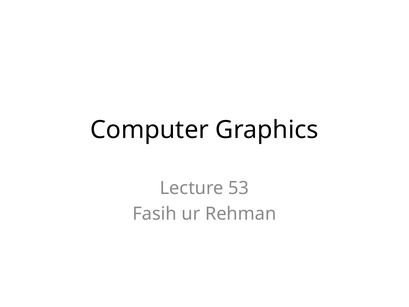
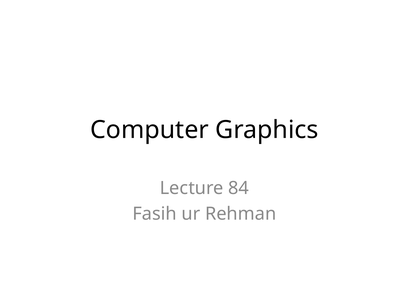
53: 53 -> 84 (239, 188)
